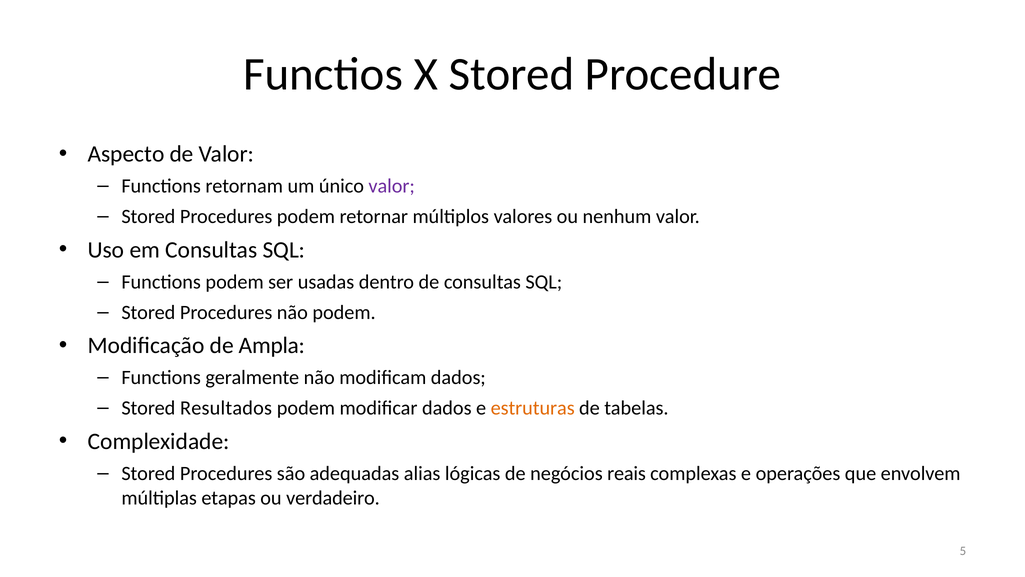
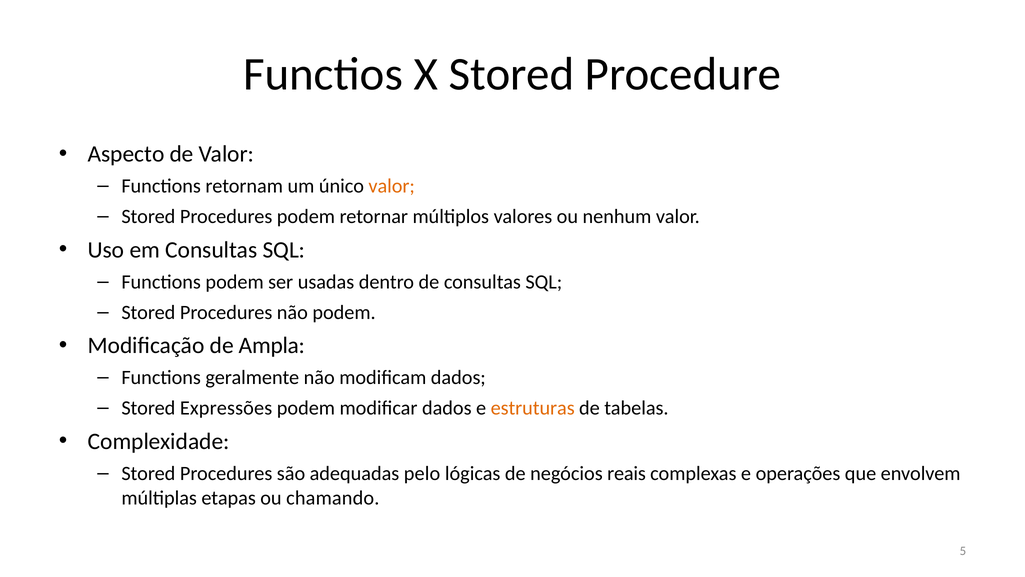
valor colour: purple -> orange (392, 186)
Resultados: Resultados -> Expressões (226, 408)
alias: alias -> pelo (422, 473)
verdadeiro: verdadeiro -> chamando (333, 497)
